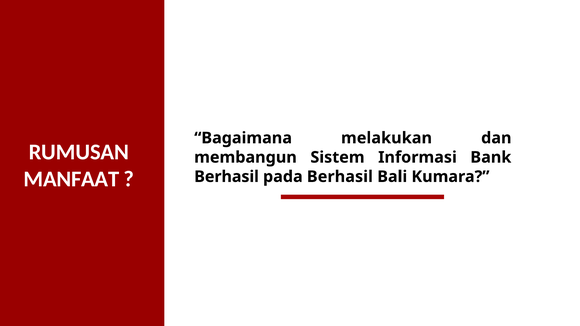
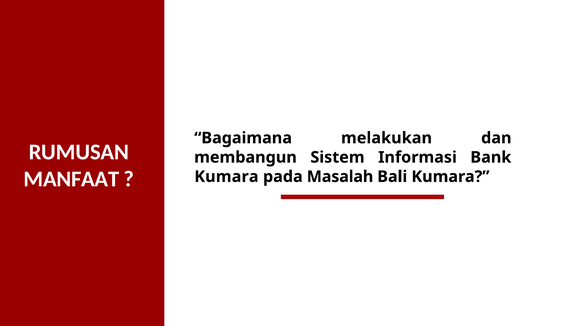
Berhasil: Berhasil -> Kumara (226, 177)
pada Berhasil: Berhasil -> Masalah (340, 177)
